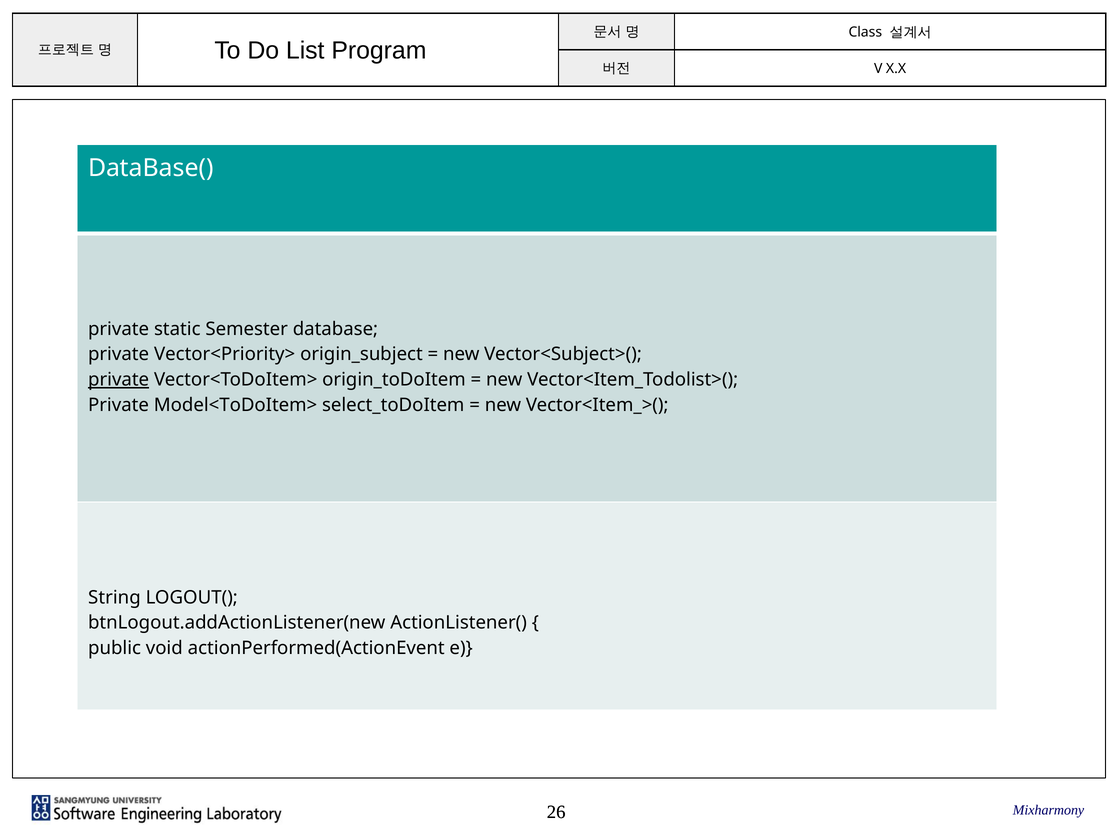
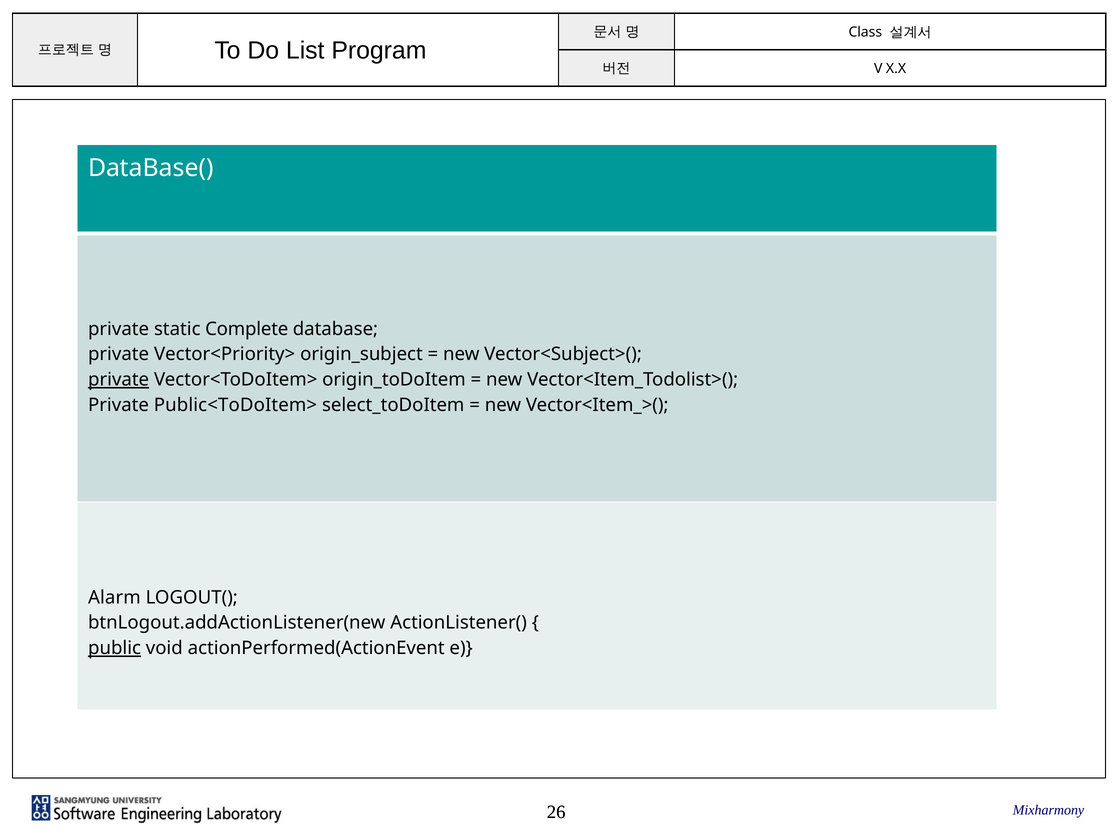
Semester: Semester -> Complete (247, 329)
Model<ToDoItem>: Model<ToDoItem> -> Public<ToDoItem> (235, 405)
String: String -> Alarm (114, 598)
public underline: none -> present (115, 648)
